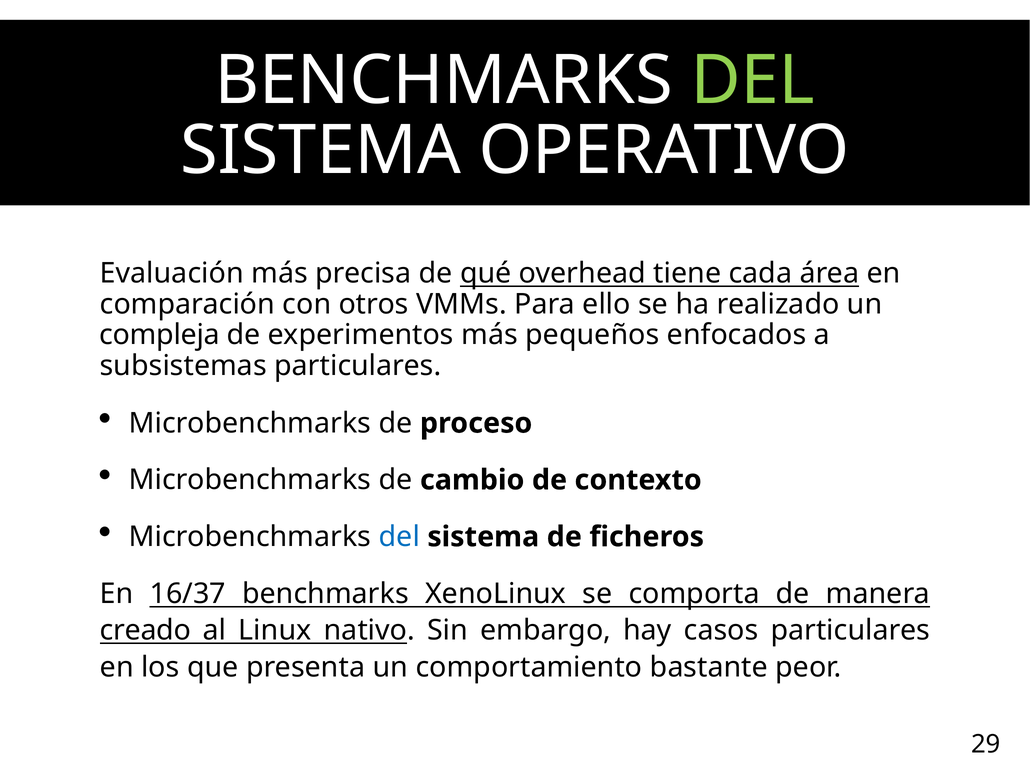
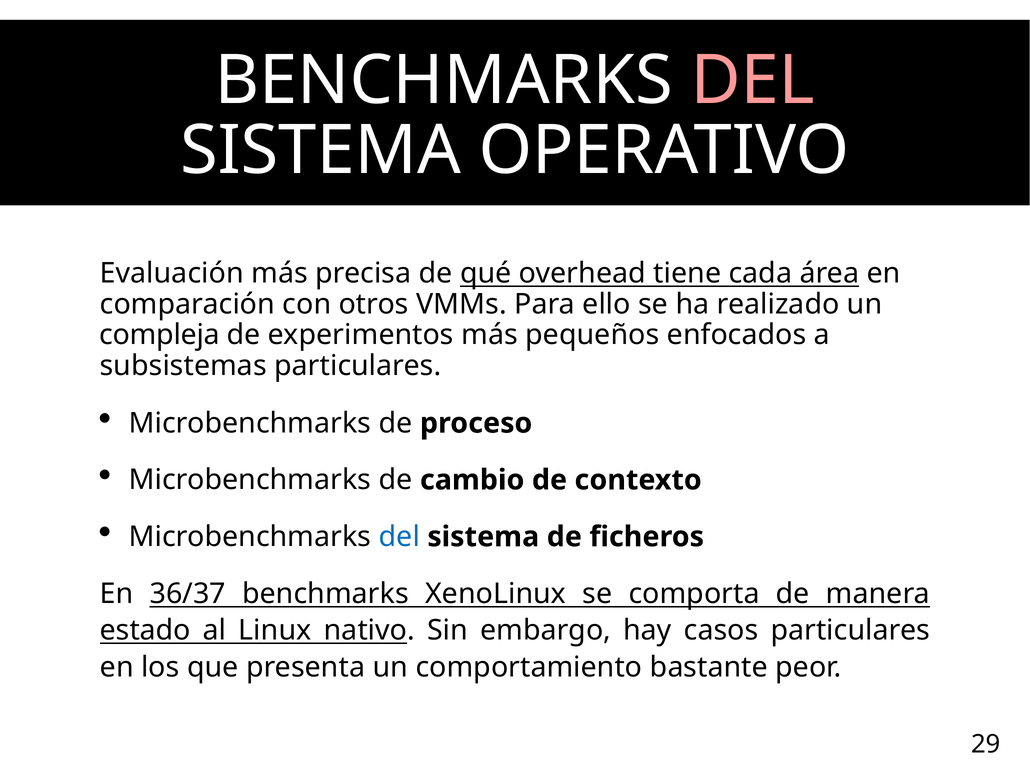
DEL colour: light green -> pink (753, 80)
16/37: 16/37 -> 36/37 (188, 593)
creado: creado -> estado (145, 630)
